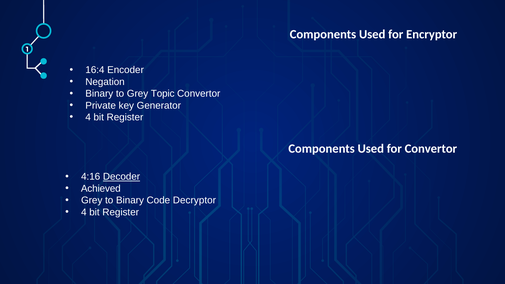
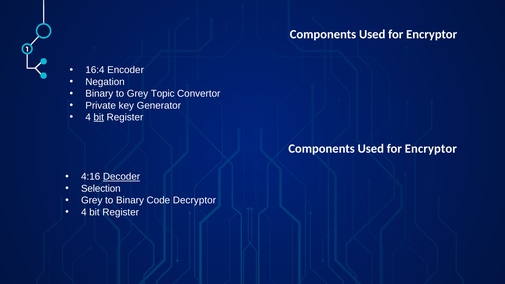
bit underline: none -> present (99, 117)
Convertor: Convertor -> Encryptor (431, 149)
Achieved: Achieved -> Selection (101, 189)
